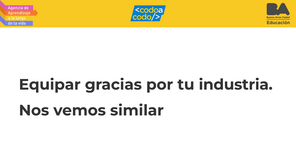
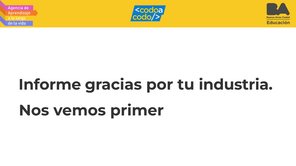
Equipar: Equipar -> Informe (50, 85)
similar: similar -> primer (137, 111)
